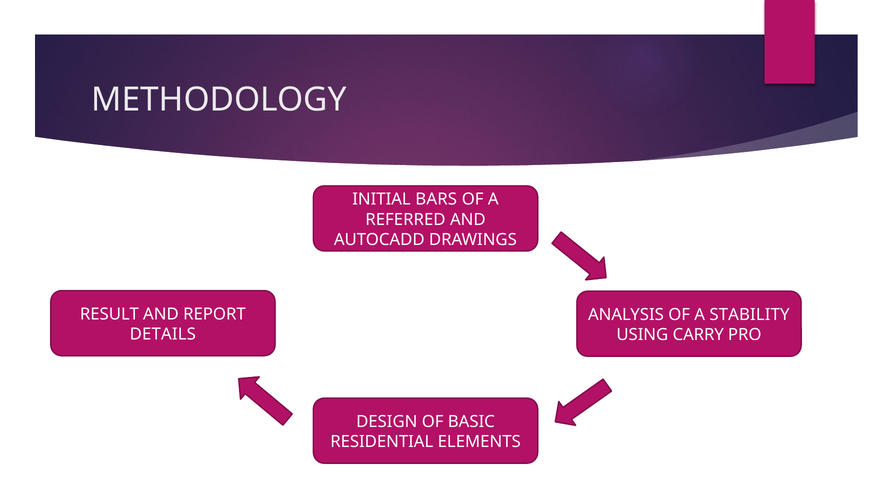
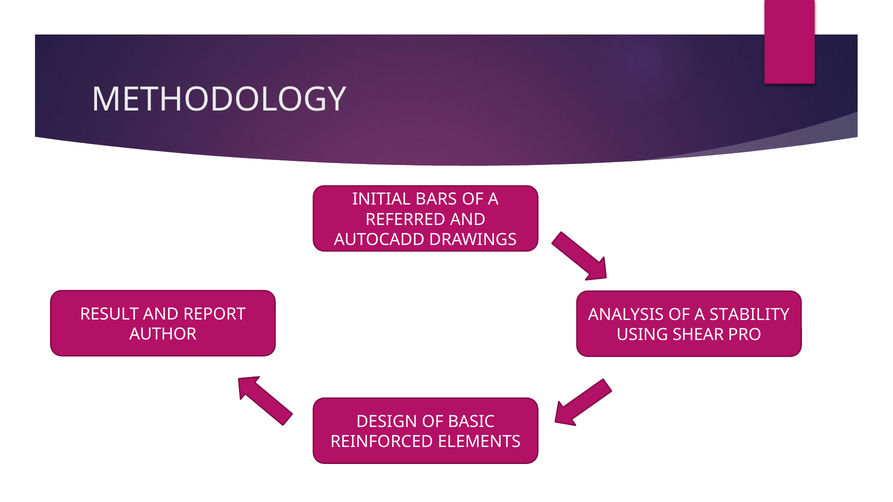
DETAILS: DETAILS -> AUTHOR (163, 335)
CARRY: CARRY -> SHEAR (698, 335)
RESIDENTIAL: RESIDENTIAL -> REINFORCED (382, 442)
